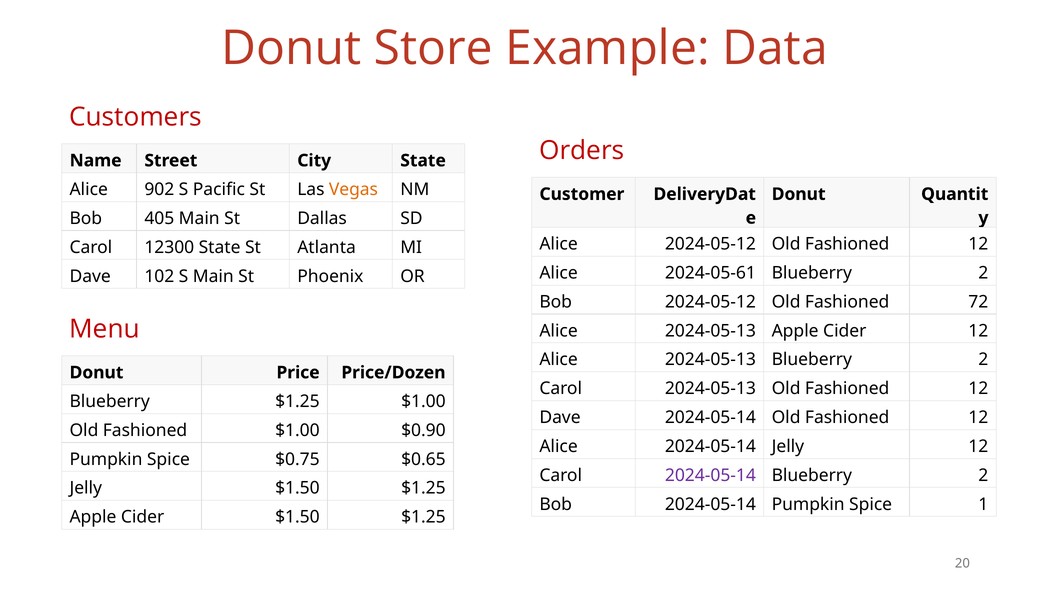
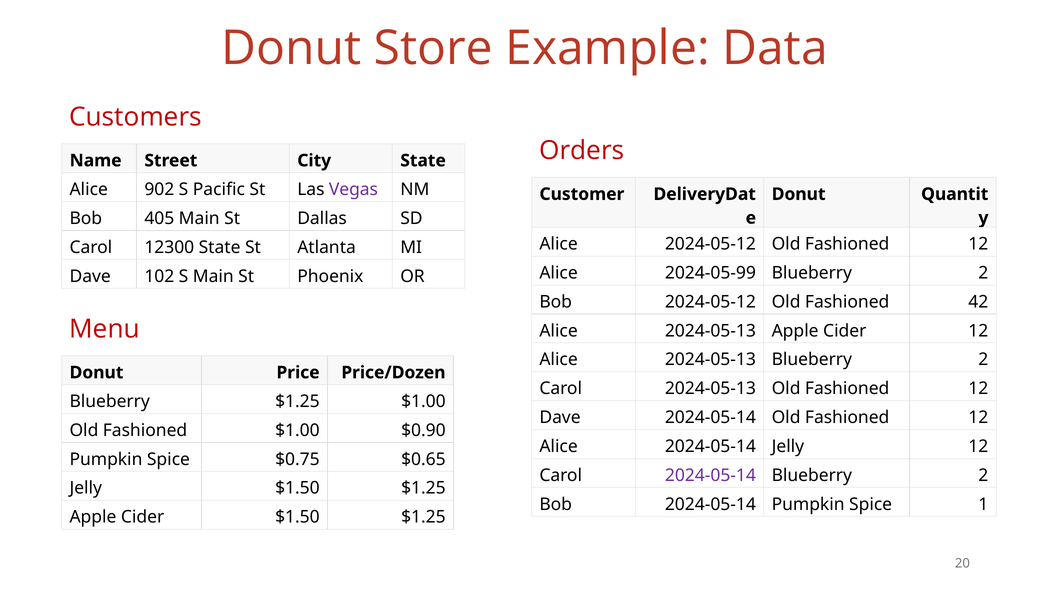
Vegas colour: orange -> purple (353, 189)
2024-05-61: 2024-05-61 -> 2024-05-99 (710, 273)
72: 72 -> 42 (978, 302)
